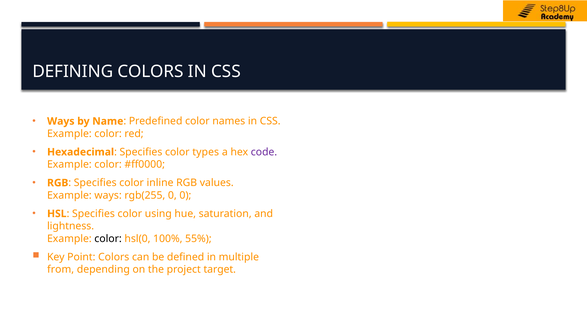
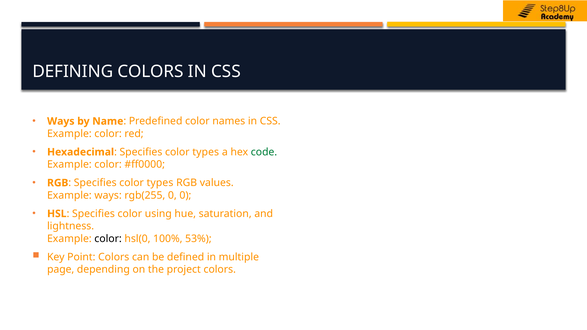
code colour: purple -> green (264, 152)
RGB Specifies color inline: inline -> types (160, 183)
55%: 55% -> 53% (198, 239)
from: from -> page (61, 270)
project target: target -> colors (220, 270)
